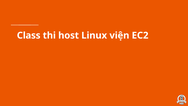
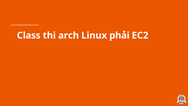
host: host -> arch (69, 35)
viện: viện -> phải (119, 35)
